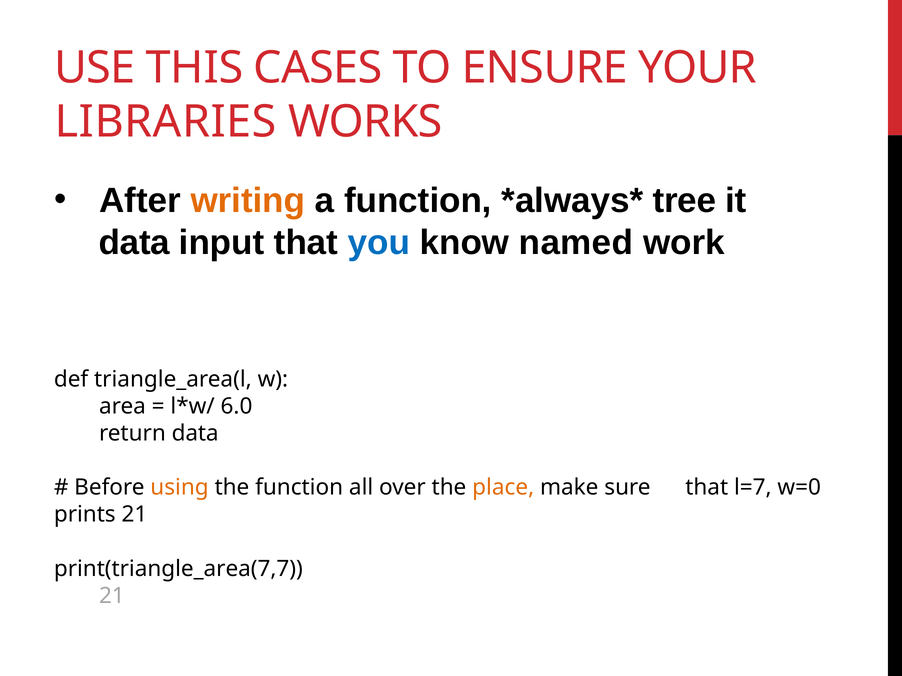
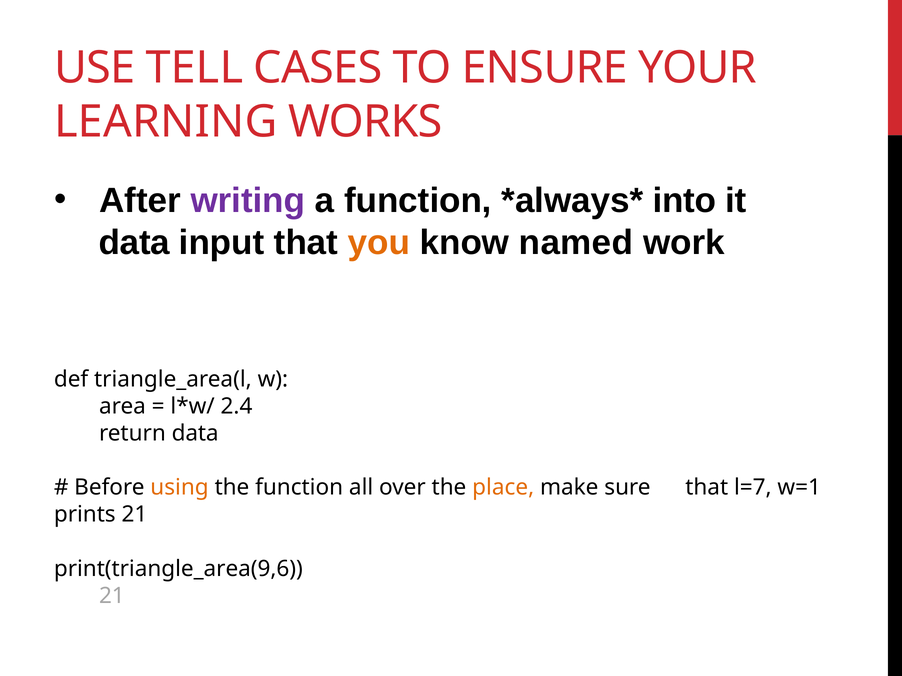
THIS: THIS -> TELL (194, 68)
LIBRARIES: LIBRARIES -> LEARNING (166, 122)
writing colour: orange -> purple (248, 201)
tree: tree -> into (684, 201)
you colour: blue -> orange (379, 243)
6.0: 6.0 -> 2.4 (237, 407)
w=0: w=0 -> w=1 (799, 488)
print(triangle_area(7,7: print(triangle_area(7,7 -> print(triangle_area(9,6 (178, 569)
